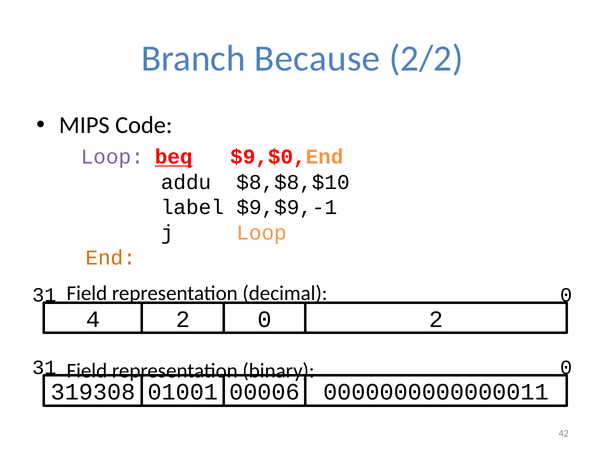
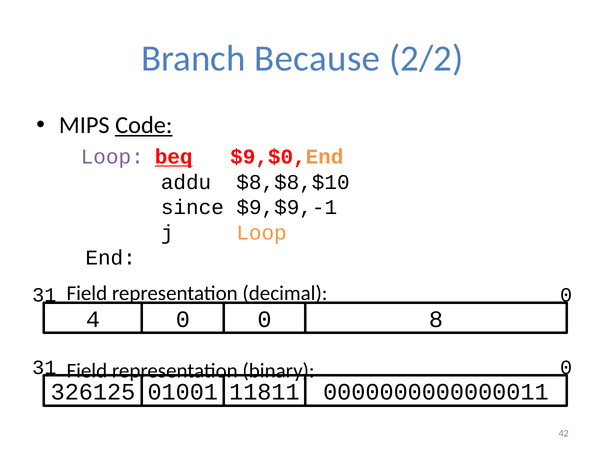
Code underline: none -> present (144, 125)
label: label -> since (192, 207)
End colour: orange -> black (111, 258)
4 2: 2 -> 0 (183, 319)
0 2: 2 -> 8 (436, 319)
319308: 319308 -> 326125 (93, 392)
00006: 00006 -> 11811 (264, 392)
